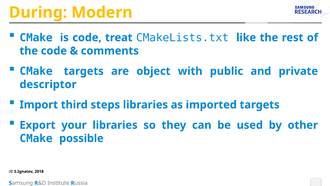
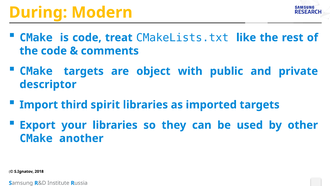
steps: steps -> spirit (105, 105)
possible: possible -> another (81, 138)
